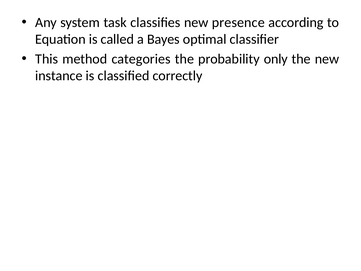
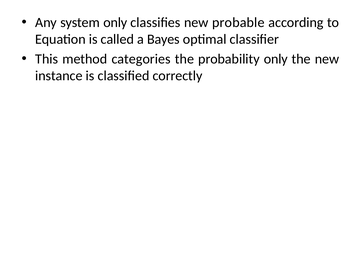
system task: task -> only (115, 22)
presence: presence -> probable (238, 22)
